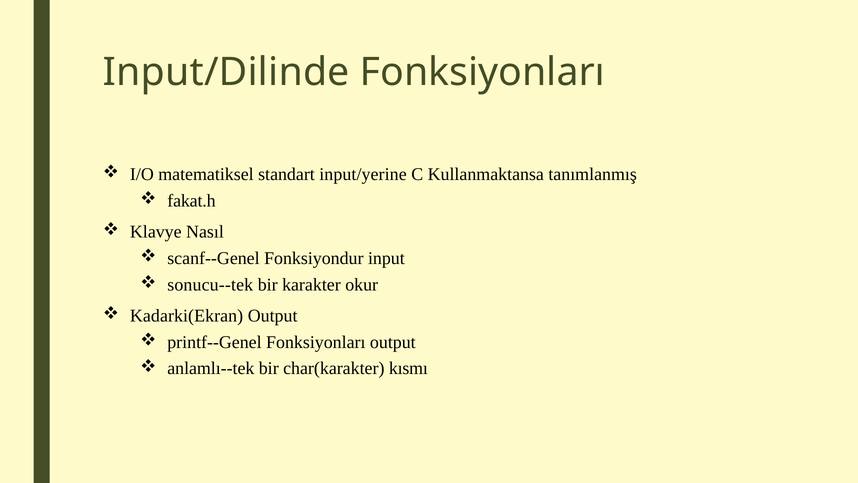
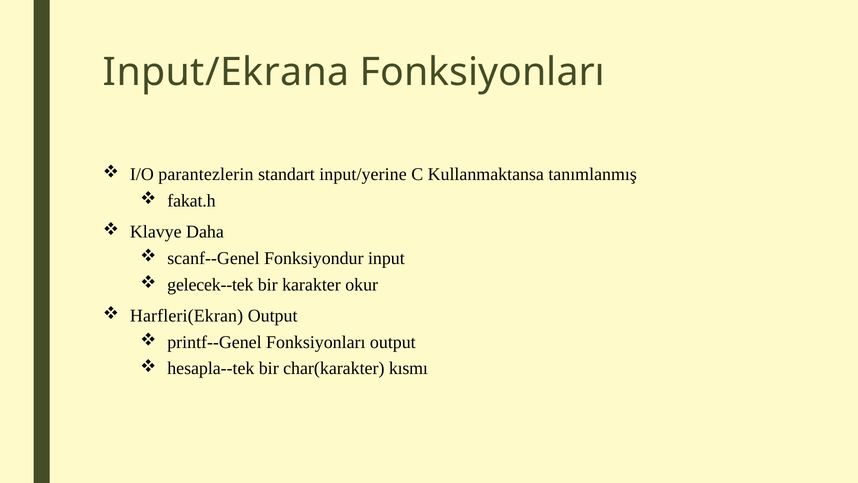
Input/Dilinde: Input/Dilinde -> Input/Ekrana (226, 72)
matematiksel: matematiksel -> parantezlerin (206, 174)
Nasıl: Nasıl -> Daha (205, 232)
sonucu--tek: sonucu--tek -> gelecek--tek (210, 285)
Kadarki(Ekran: Kadarki(Ekran -> Harfleri(Ekran (187, 315)
anlamlı--tek: anlamlı--tek -> hesapla--tek (211, 368)
